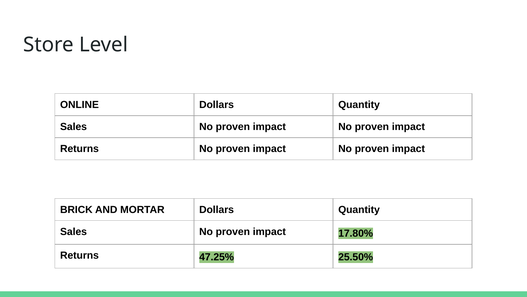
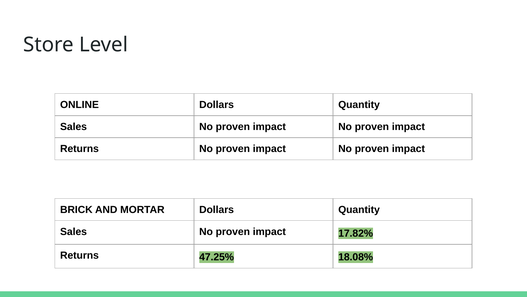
17.80%: 17.80% -> 17.82% (356, 233)
25.50%: 25.50% -> 18.08% (356, 257)
